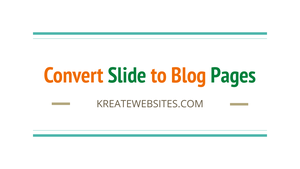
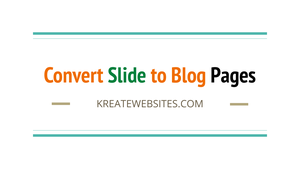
Pages colour: green -> black (233, 75)
